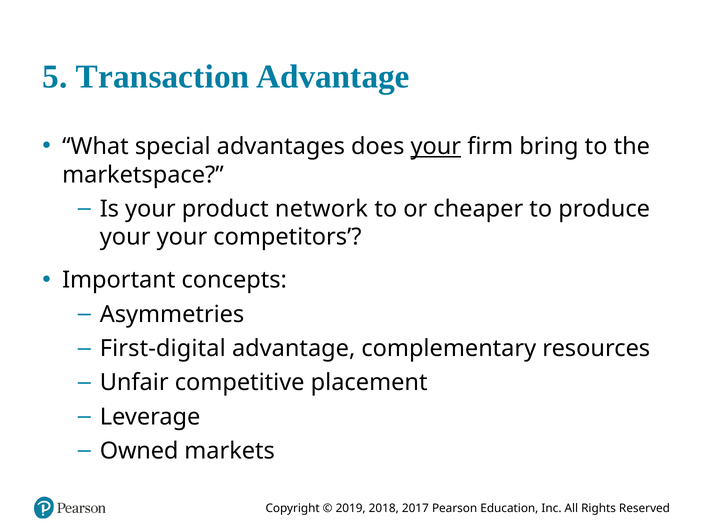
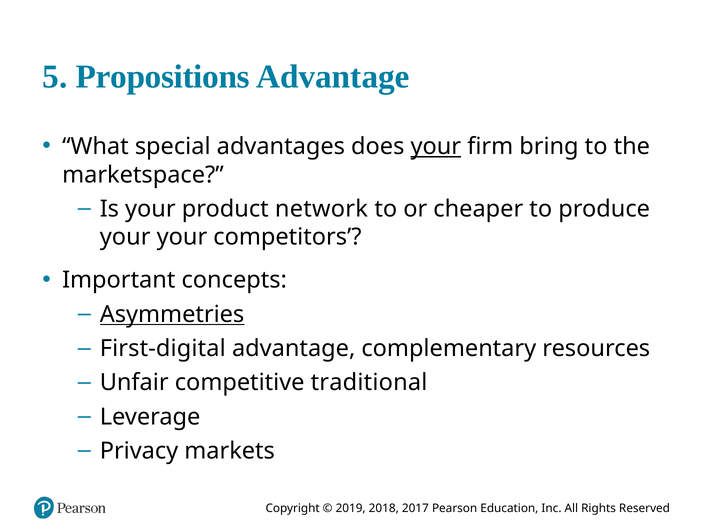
Transaction: Transaction -> Propositions (163, 77)
Asymmetries underline: none -> present (172, 315)
placement: placement -> traditional (369, 383)
Owned: Owned -> Privacy (139, 451)
